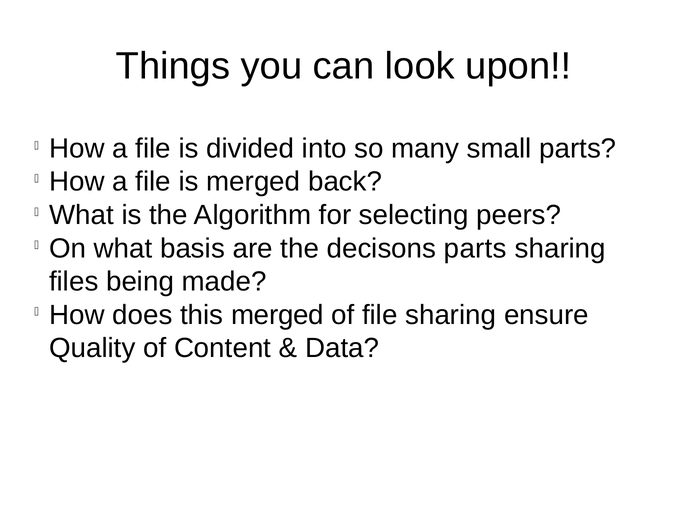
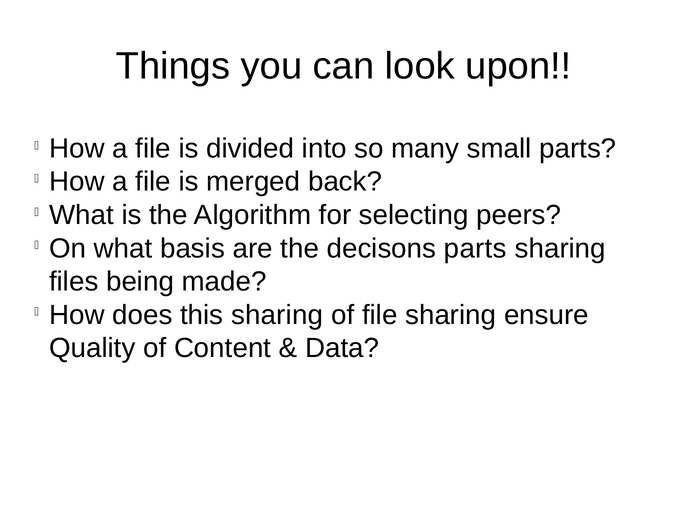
this merged: merged -> sharing (277, 315)
